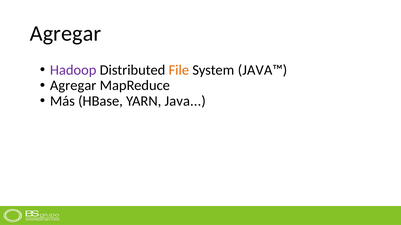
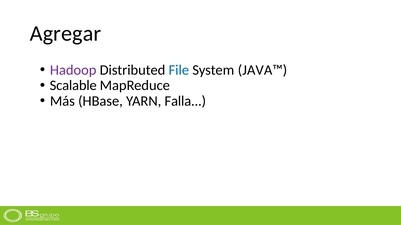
File colour: orange -> blue (179, 70)
Agregar: Agregar -> Scalable (73, 86)
Java: Java -> Falla (185, 101)
